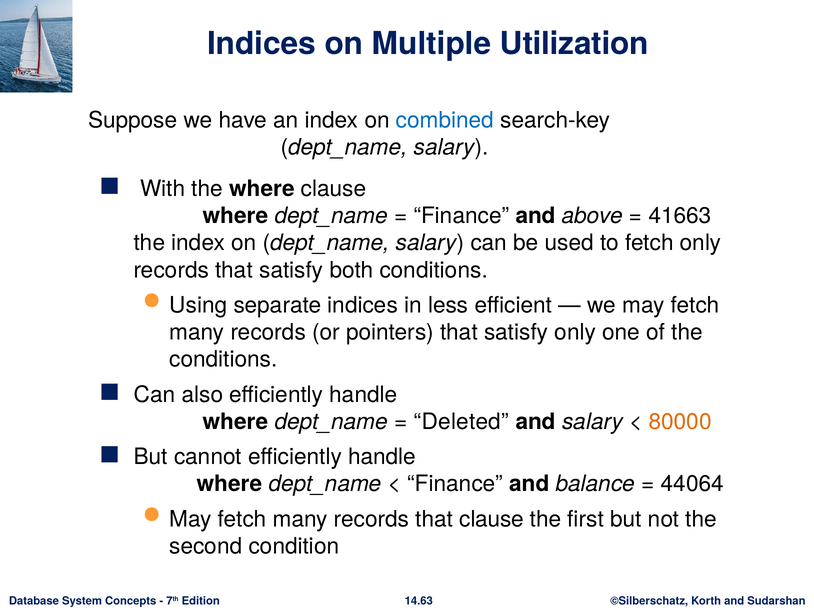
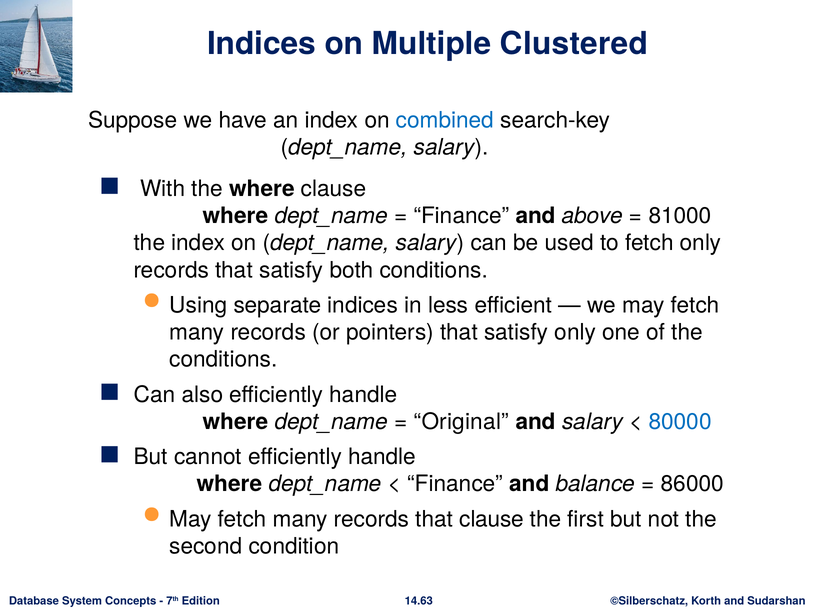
Utilization: Utilization -> Clustered (574, 44)
41663: 41663 -> 81000 (680, 216)
Deleted: Deleted -> Original (461, 421)
80000 colour: orange -> blue (680, 421)
44064: 44064 -> 86000 (692, 484)
